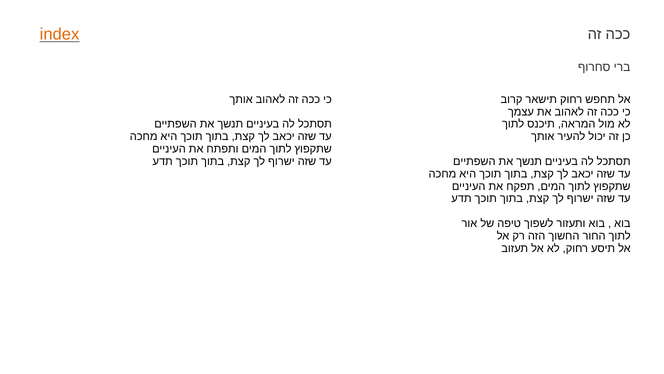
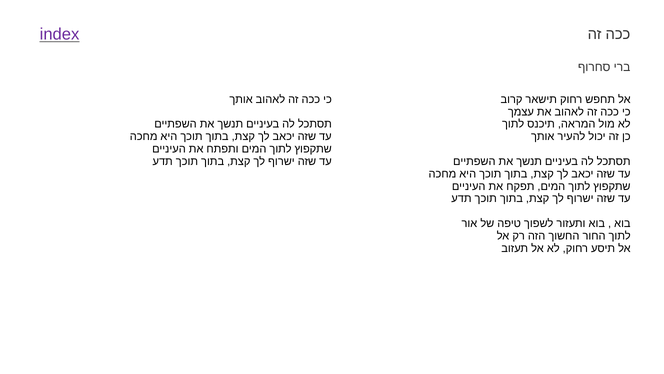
index colour: orange -> purple (60, 34)
